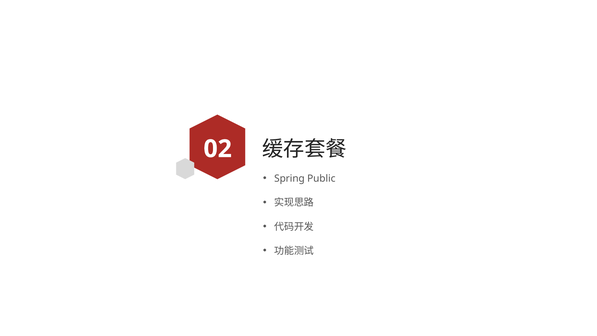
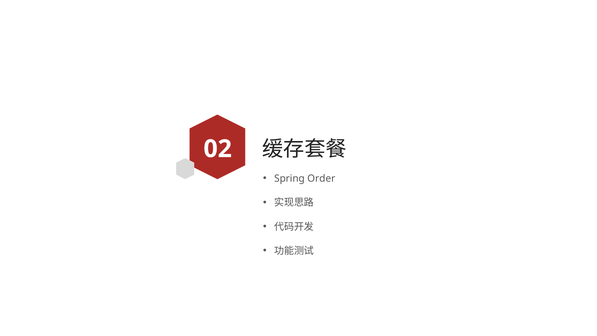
Public: Public -> Order (321, 178)
